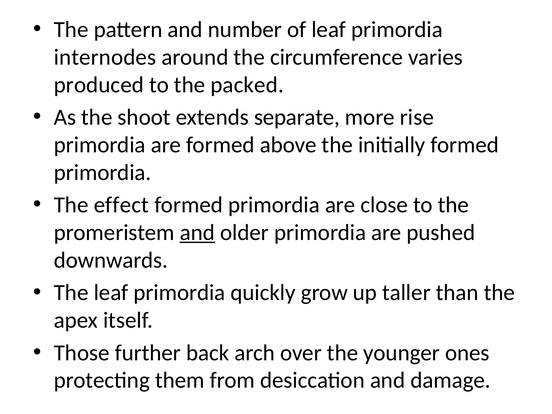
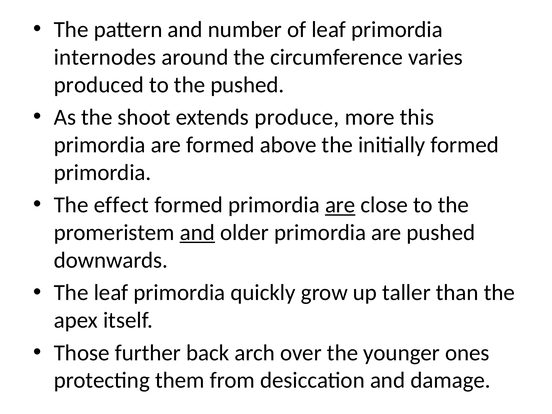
the packed: packed -> pushed (247, 85)
separate: separate -> produce (297, 117)
rise: rise -> this (417, 117)
are underline: none -> present (340, 205)
